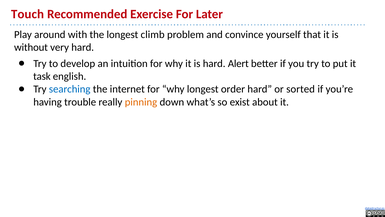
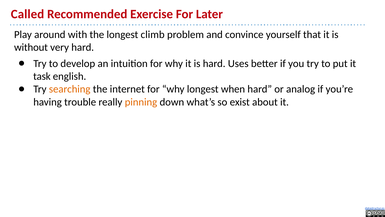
Touch: Touch -> Called (28, 14)
Alert: Alert -> Uses (238, 63)
searching colour: blue -> orange (70, 89)
order: order -> when (233, 89)
sorted: sorted -> analog (301, 89)
